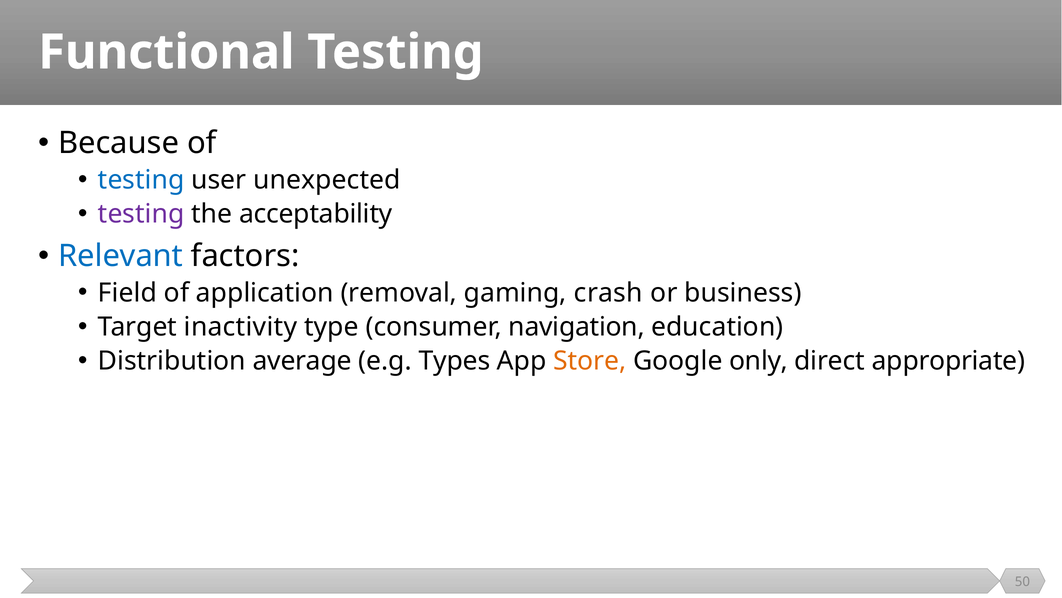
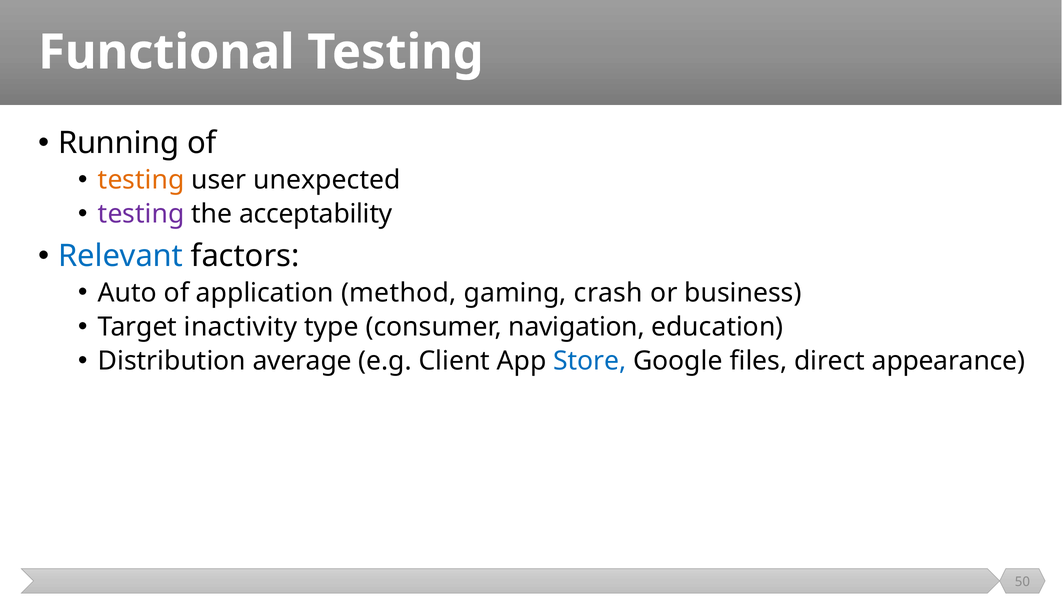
Because: Because -> Running (119, 143)
testing colour: blue -> orange (141, 180)
Field: Field -> Auto (127, 292)
removal: removal -> method (399, 292)
Types: Types -> Client (454, 361)
Store colour: orange -> blue (590, 361)
only: only -> files (758, 361)
appropriate: appropriate -> appearance (948, 361)
